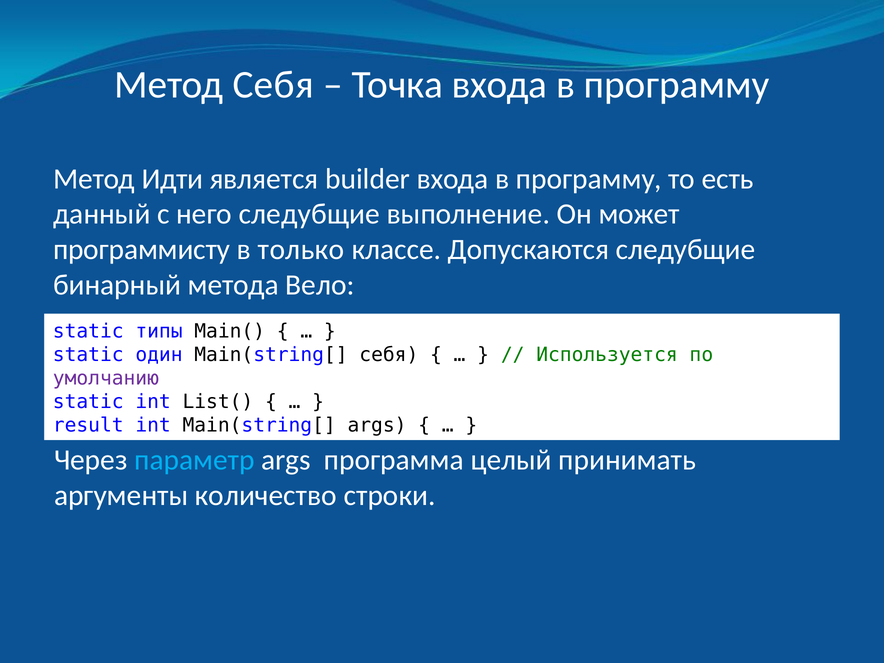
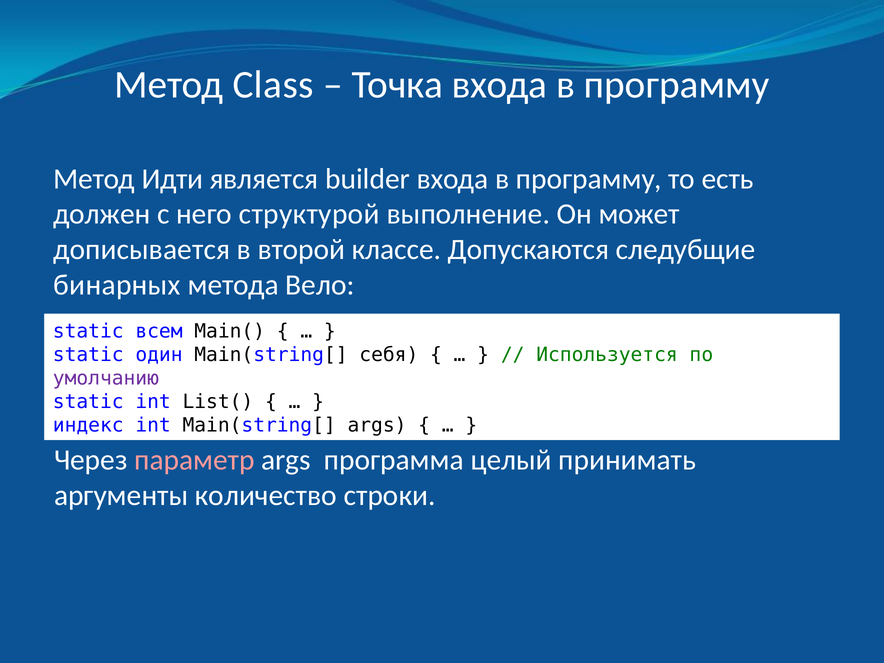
Метод Себя: Себя -> Class (273, 85)
данный: данный -> должен (102, 214)
него следубщие: следубщие -> структурой (309, 214)
программисту: программисту -> дописывается (142, 250)
только: только -> второй (301, 250)
бинарный: бинарный -> бинарных (117, 285)
типы: типы -> всем (159, 331)
result: result -> индекс (88, 425)
параметр colour: light blue -> pink (194, 460)
